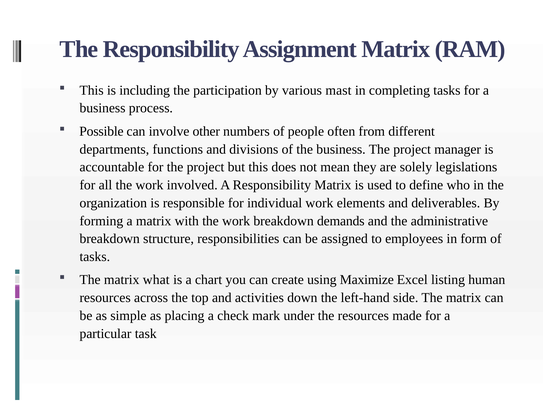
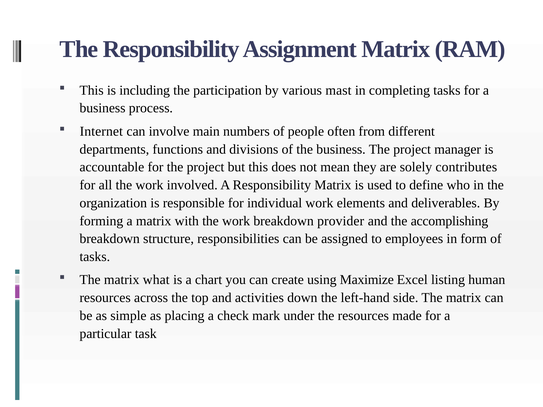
Possible: Possible -> Internet (101, 131)
other: other -> main (206, 131)
legislations: legislations -> contributes (466, 167)
demands: demands -> provider (341, 221)
administrative: administrative -> accomplishing (449, 221)
